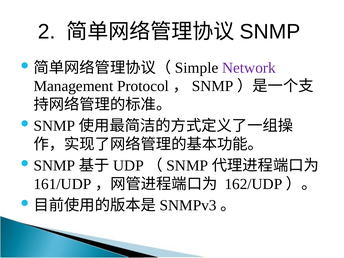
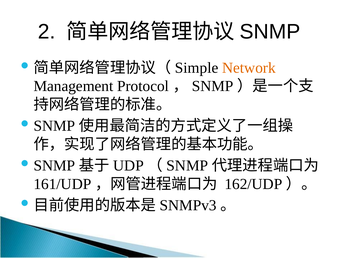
Network colour: purple -> orange (249, 68)
